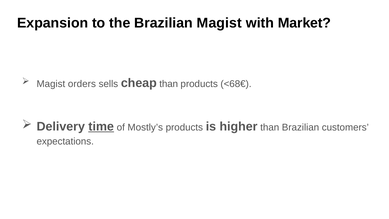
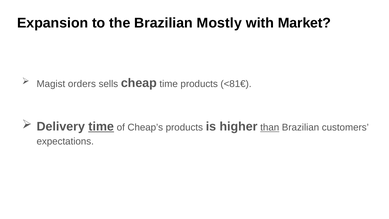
Brazilian Magist: Magist -> Mostly (219, 23)
cheap than: than -> time (169, 84)
<68€: <68€ -> <81€ (236, 84)
Mostly’s: Mostly’s -> Cheap’s (145, 127)
than underline: none -> present (270, 127)
